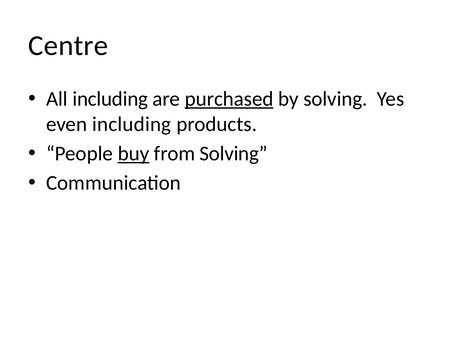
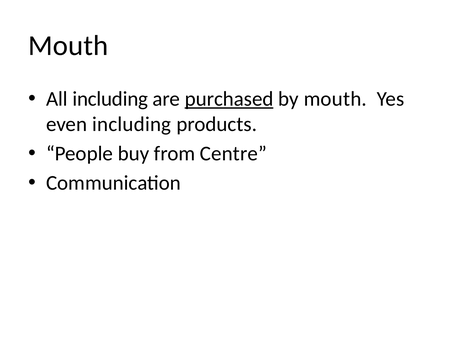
Centre: Centre -> Mouth (68, 46)
by solving: solving -> mouth (335, 99)
buy underline: present -> none (133, 154)
from Solving: Solving -> Centre (233, 154)
